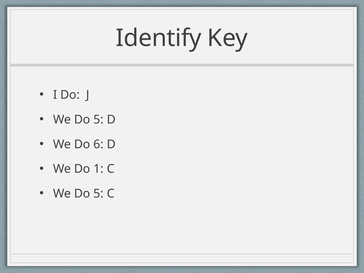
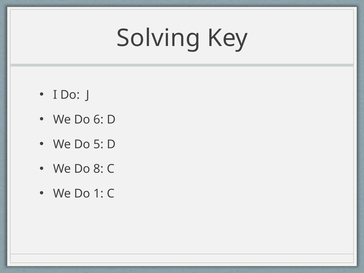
Identify: Identify -> Solving (158, 38)
5: 5 -> 6 (99, 120)
6: 6 -> 5 (99, 144)
1: 1 -> 8 (99, 169)
5: 5 -> 1 (99, 194)
